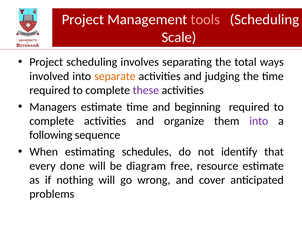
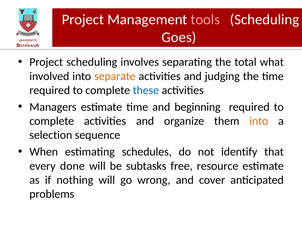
Scale: Scale -> Goes (179, 37)
ways: ways -> what (272, 62)
these colour: purple -> blue (146, 90)
into colour: purple -> orange (259, 121)
following: following -> selection (51, 135)
diagram: diagram -> subtasks (146, 166)
